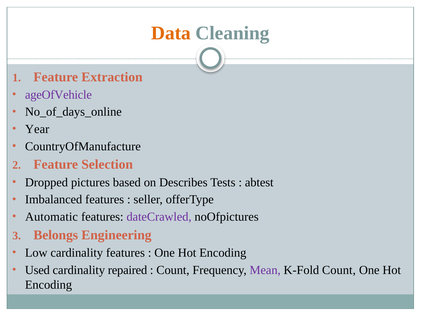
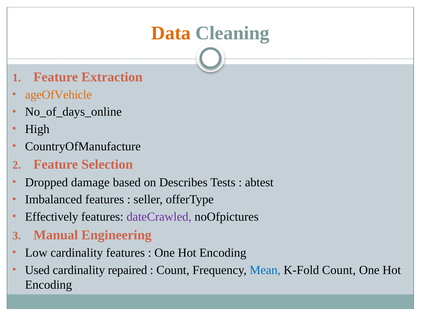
ageOfVehicle colour: purple -> orange (58, 95)
Year: Year -> High (37, 129)
pictures: pictures -> damage (90, 182)
Automatic: Automatic -> Effectively (52, 217)
Belongs: Belongs -> Manual (56, 235)
Mean colour: purple -> blue (265, 270)
